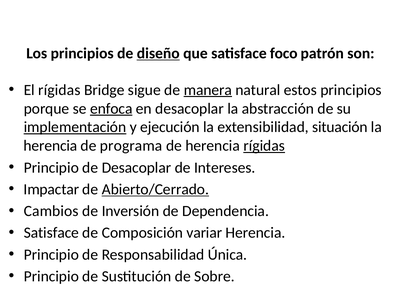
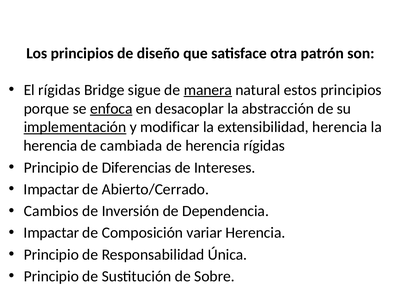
diseño underline: present -> none (158, 53)
foco: foco -> otra (284, 53)
ejecución: ejecución -> modificar (170, 127)
extensibilidad situación: situación -> herencia (340, 127)
programa: programa -> cambiada (131, 146)
rígidas underline: present -> none (264, 146)
de Desacoplar: Desacoplar -> Diferencias (136, 168)
Abierto/Cerrado underline: present -> none (155, 189)
Satisface: Satisface -> Impactar (51, 233)
